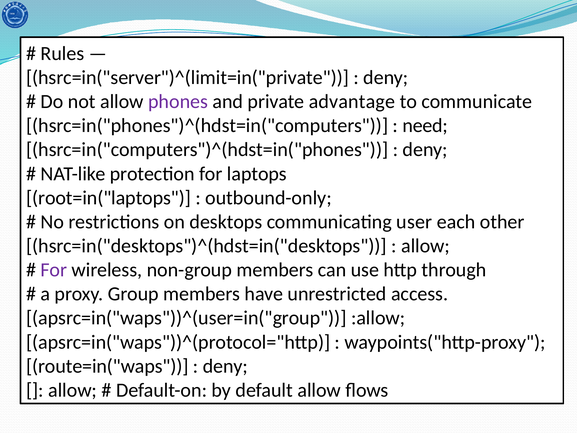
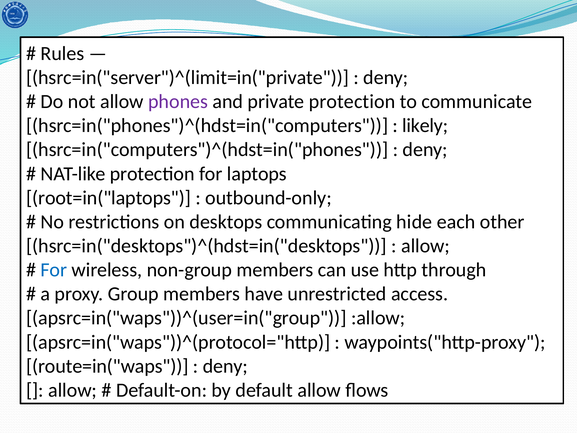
private advantage: advantage -> protection (352, 102)
need: need -> likely (425, 126)
user: user -> hide (414, 222)
For colour: purple -> blue (54, 270)
